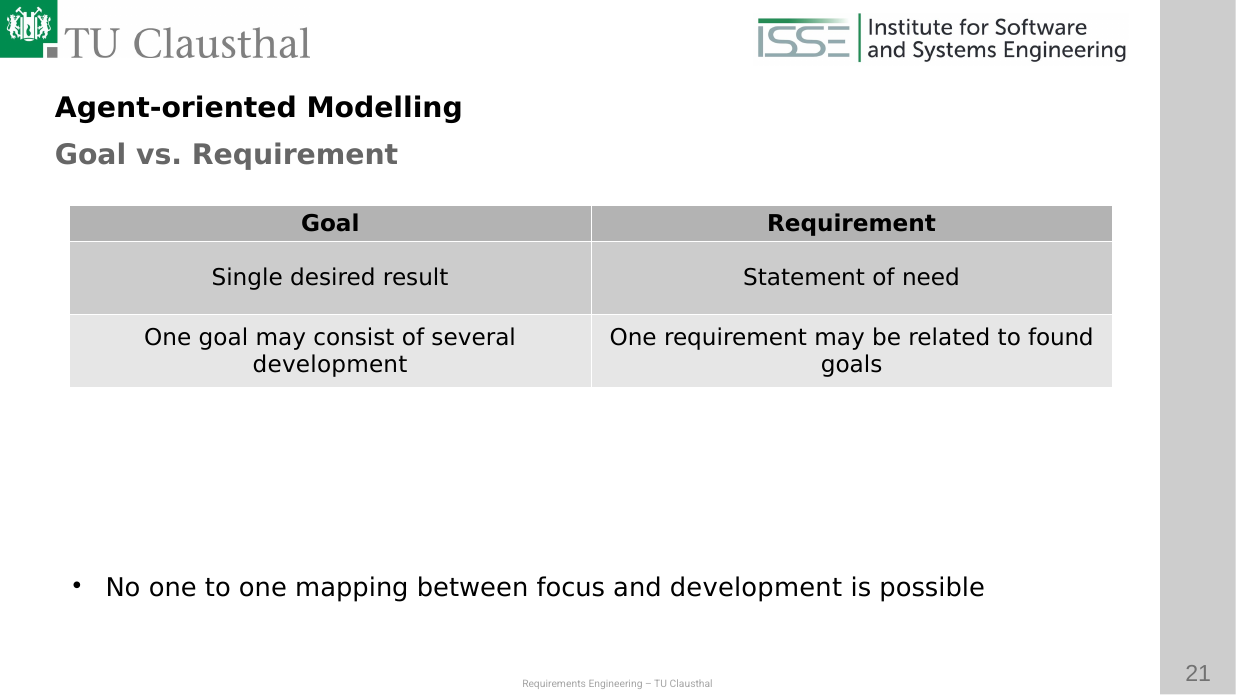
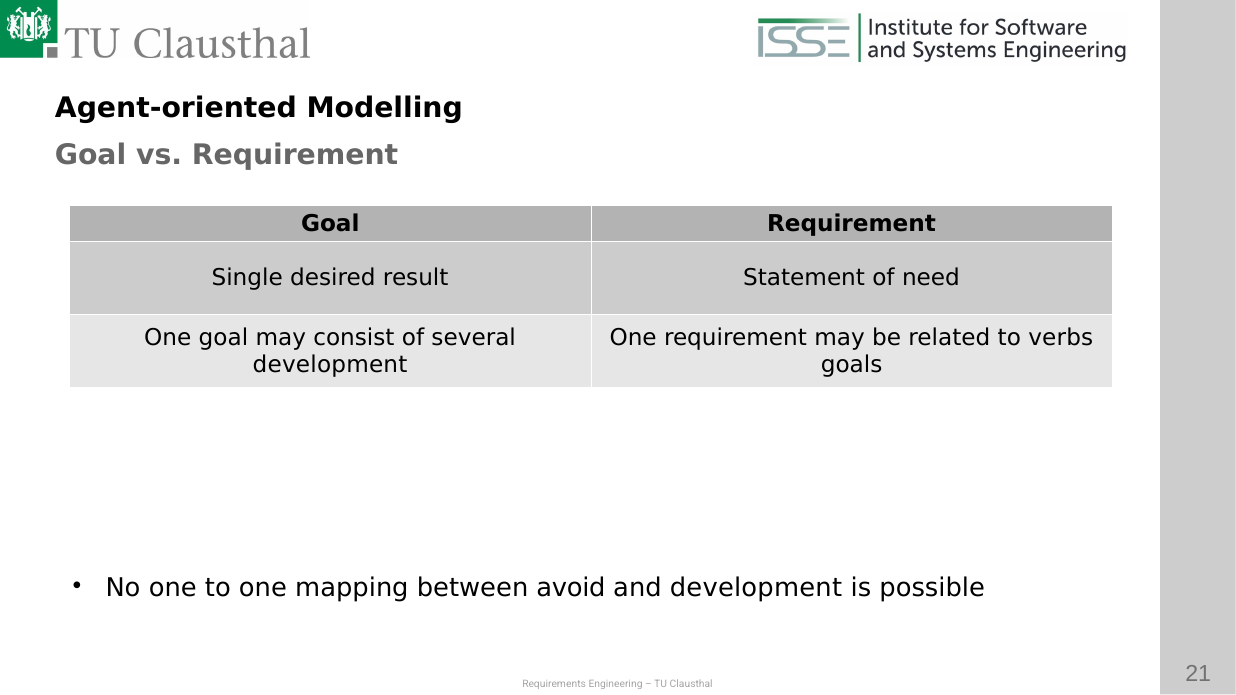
found: found -> verbs (1061, 338)
focus: focus -> avoid (571, 588)
